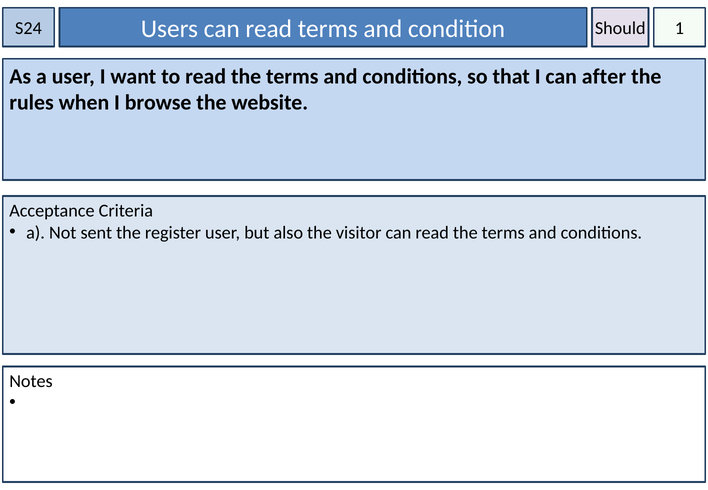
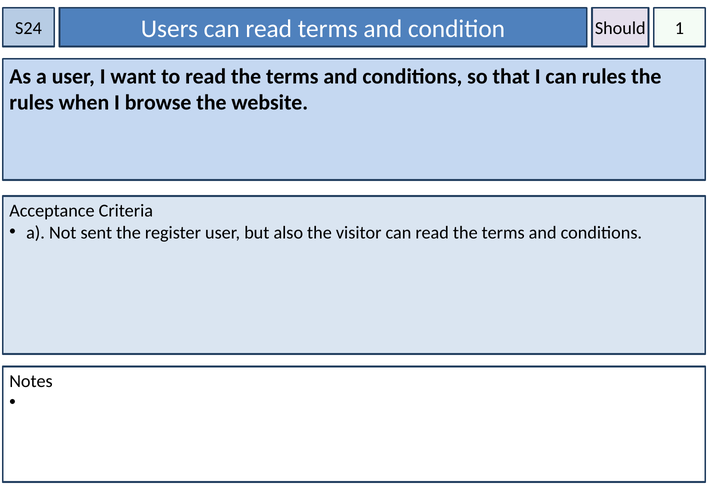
can after: after -> rules (604, 77)
